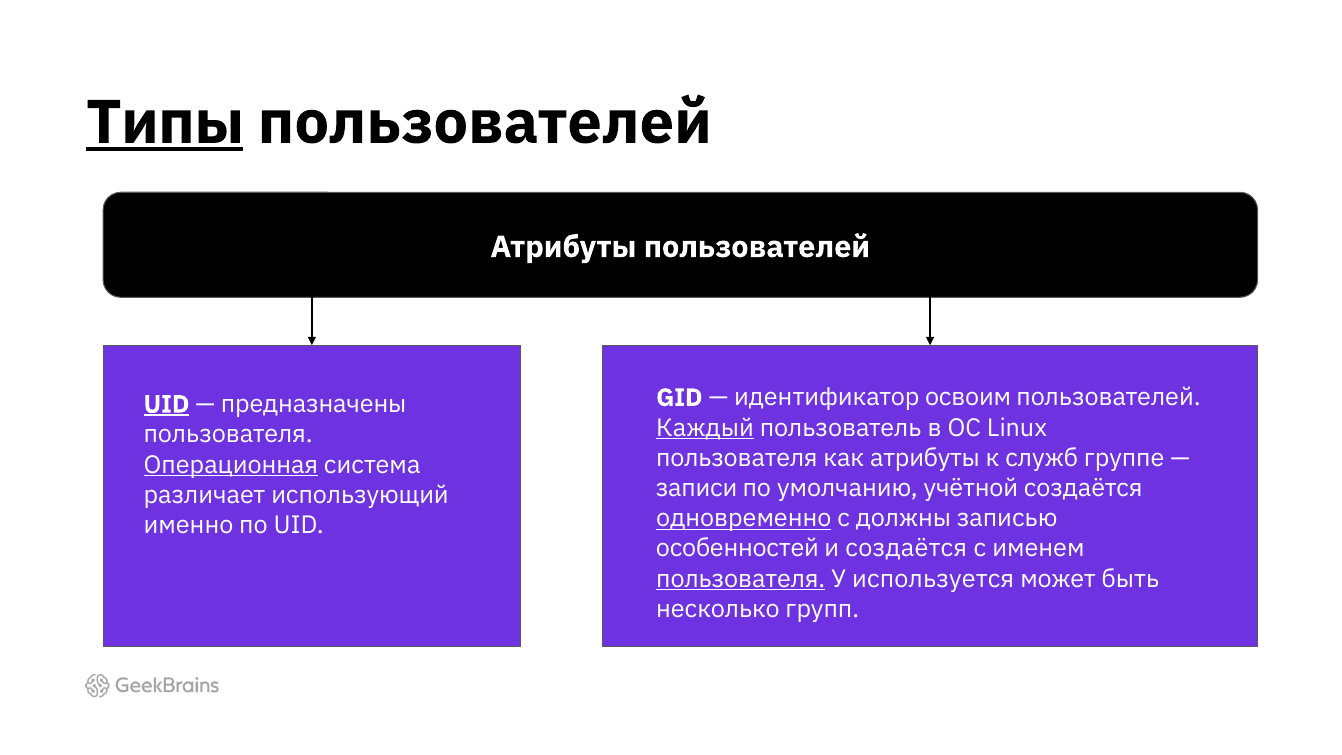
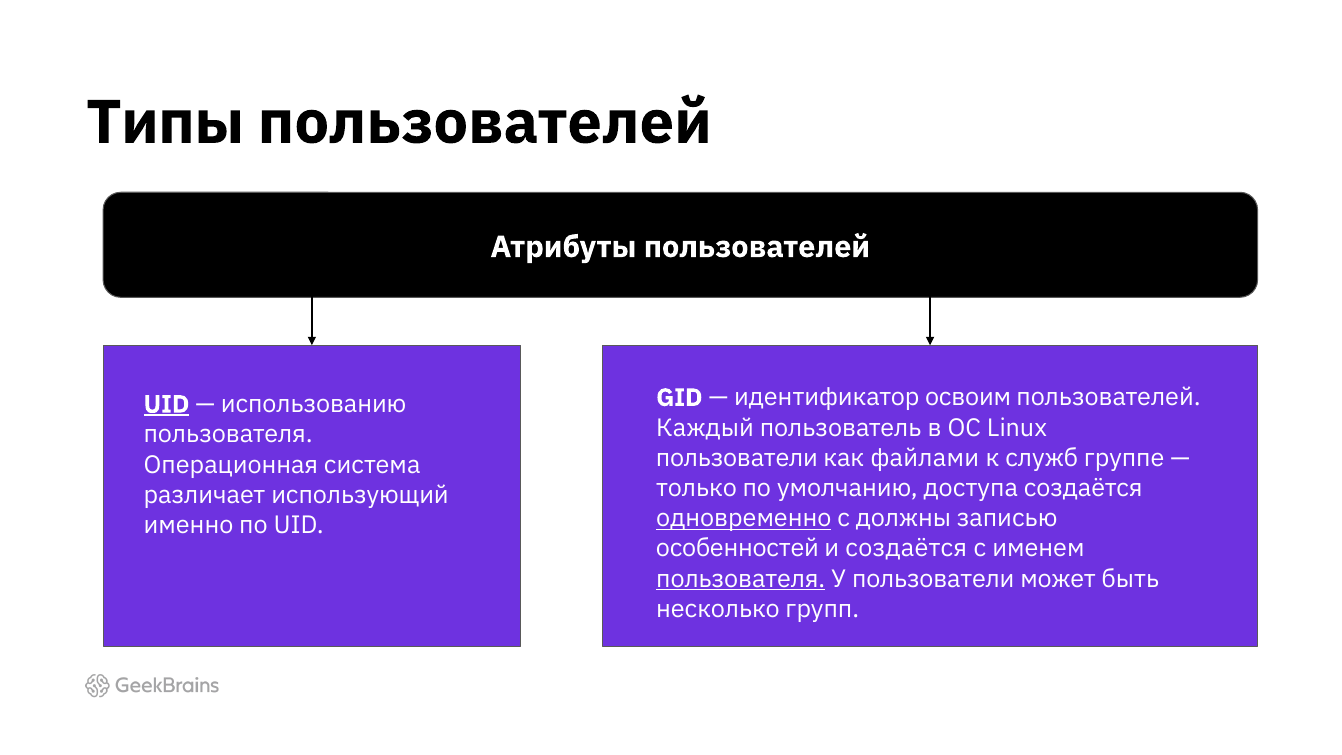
Типы underline: present -> none (165, 122)
предназначены: предназначены -> использованию (314, 404)
Каждый underline: present -> none (705, 428)
пользователя: пользователя -> пользователи (737, 458)
как атрибуты: атрибуты -> файлами (925, 458)
Операционная underline: present -> none (231, 465)
записи: записи -> только (697, 488)
учётной: учётной -> доступа (971, 488)
У используется: используется -> пользователи (933, 579)
